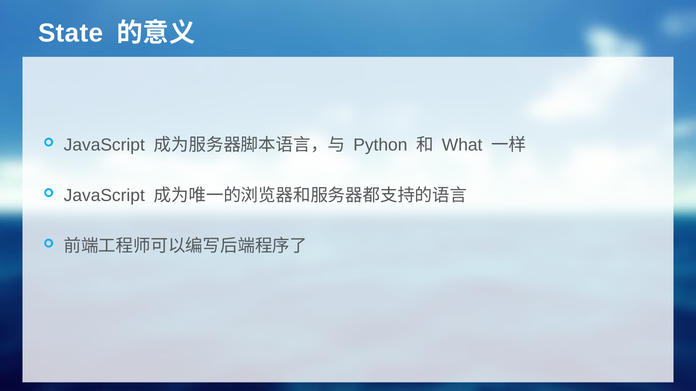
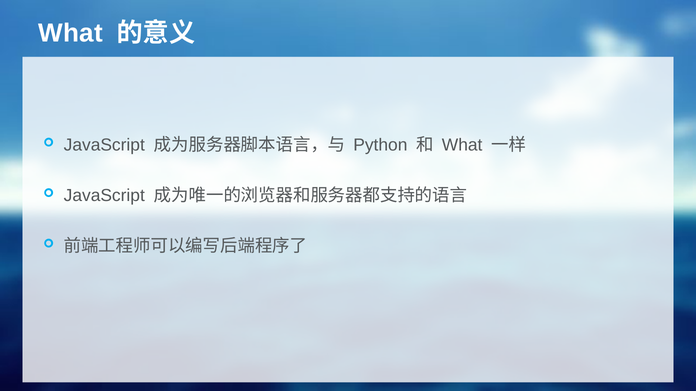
State: State -> What (71, 33)
